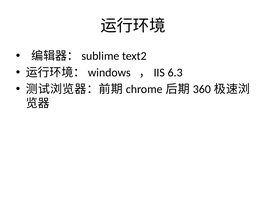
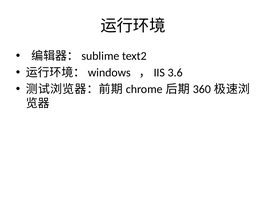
6.3: 6.3 -> 3.6 (175, 72)
